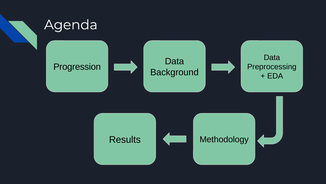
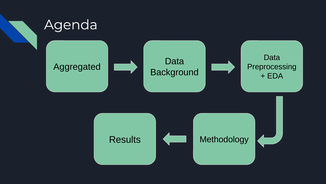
Progression: Progression -> Aggregated (77, 67)
